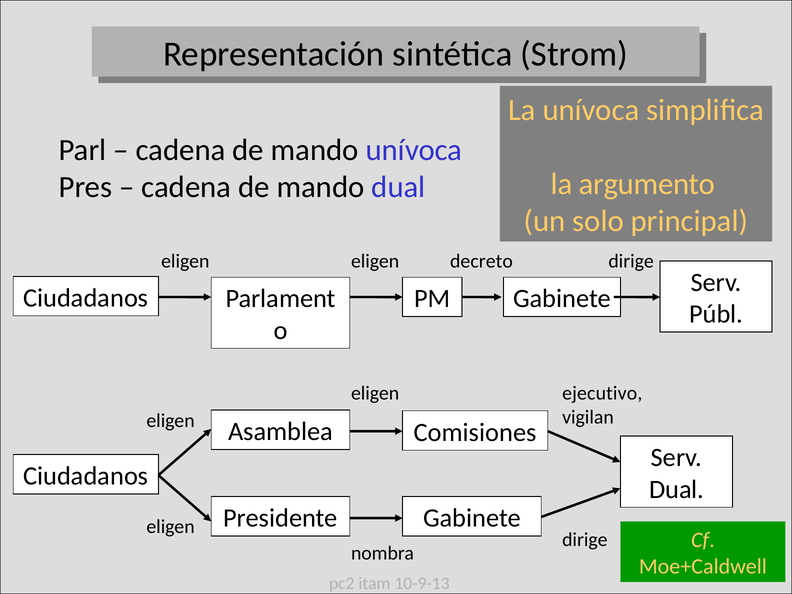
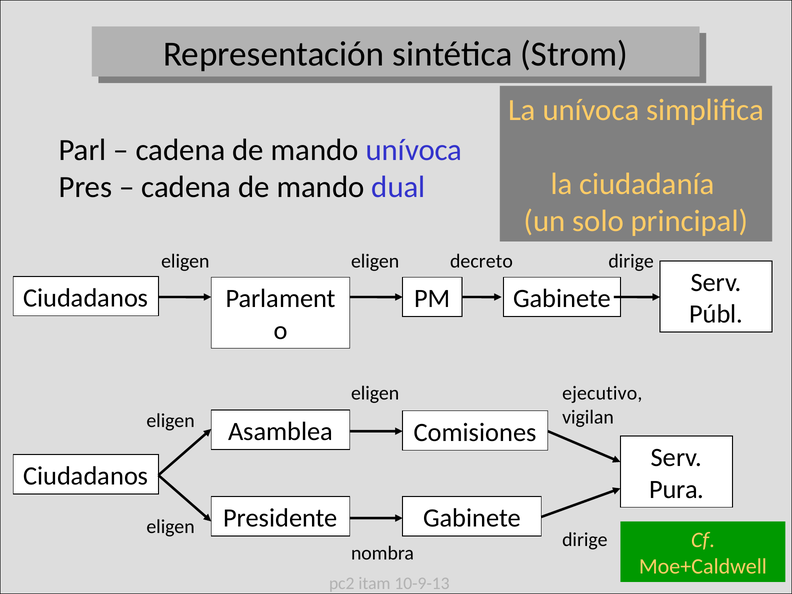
argumento: argumento -> ciudadanía (647, 184)
Dual: Dual -> Pura (677, 489)
